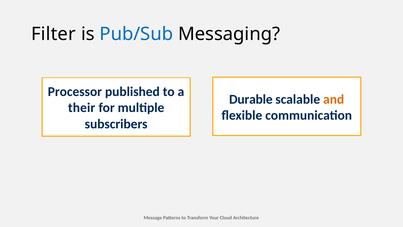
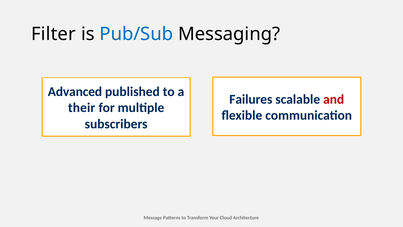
Processor: Processor -> Advanced (75, 92)
Durable: Durable -> Failures (251, 99)
and colour: orange -> red (334, 99)
